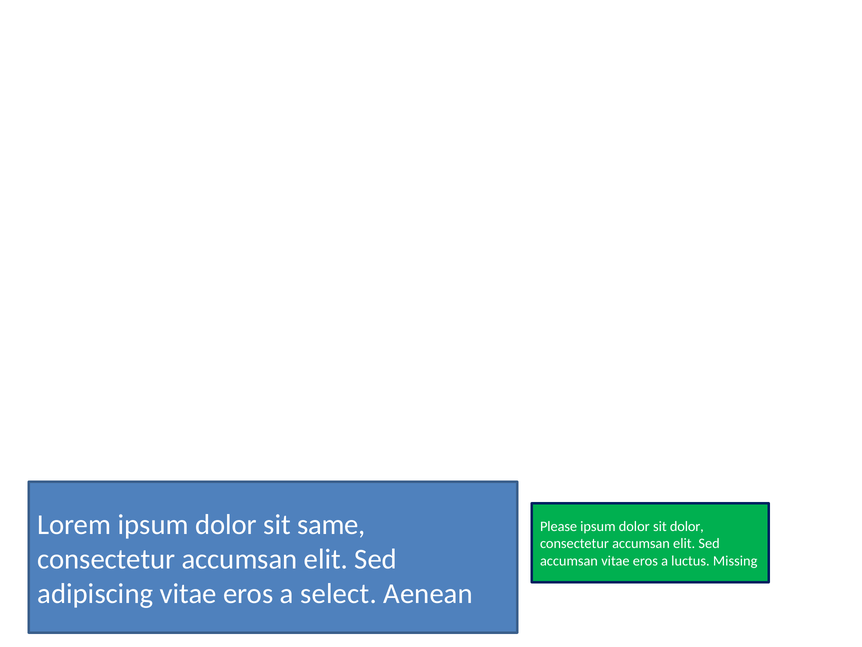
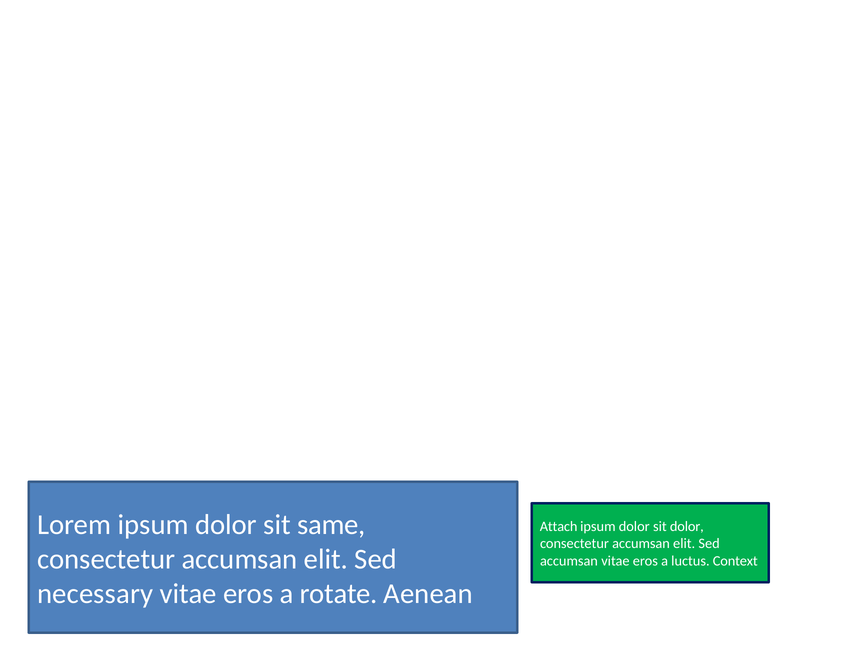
Please: Please -> Attach (559, 526)
Missing: Missing -> Context (735, 561)
adipiscing: adipiscing -> necessary (95, 593)
select: select -> rotate (339, 593)
